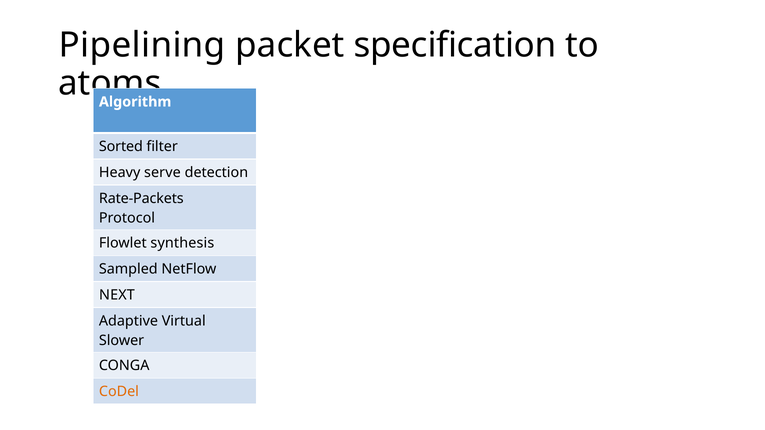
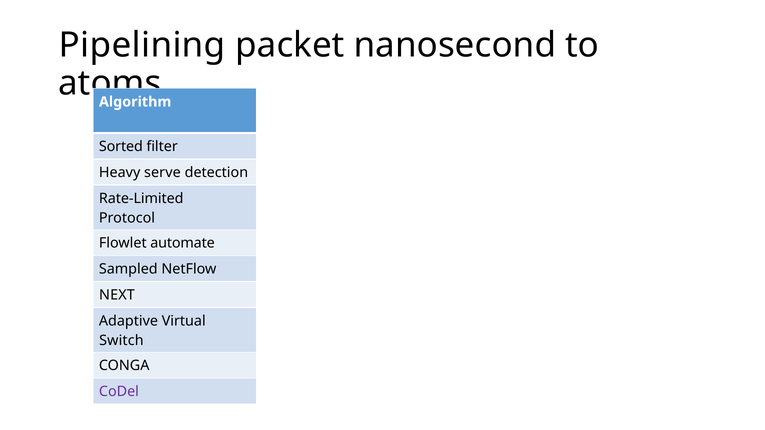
specification: specification -> nanosecond (455, 45)
Rate-Packets: Rate-Packets -> Rate-Limited (141, 199)
synthesis: synthesis -> automate (183, 243)
Slower: Slower -> Switch (121, 341)
CoDel colour: orange -> purple (119, 392)
